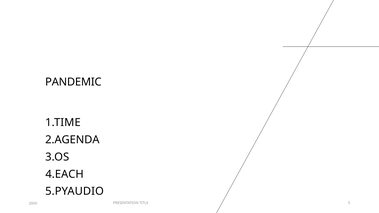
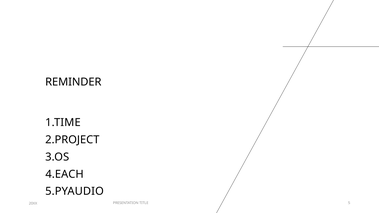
PANDEMIC: PANDEMIC -> REMINDER (73, 82)
2.AGENDA: 2.AGENDA -> 2.PROJECT (72, 140)
